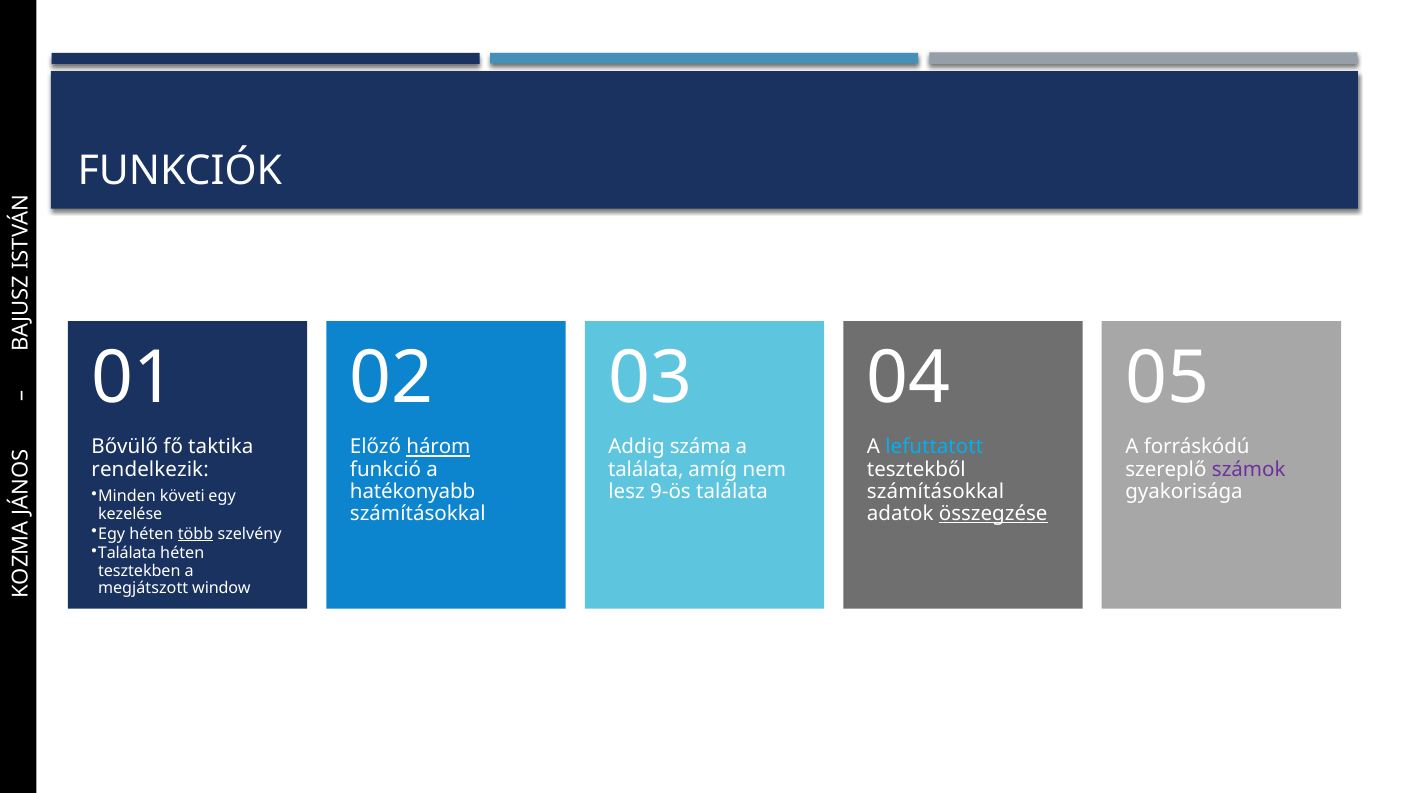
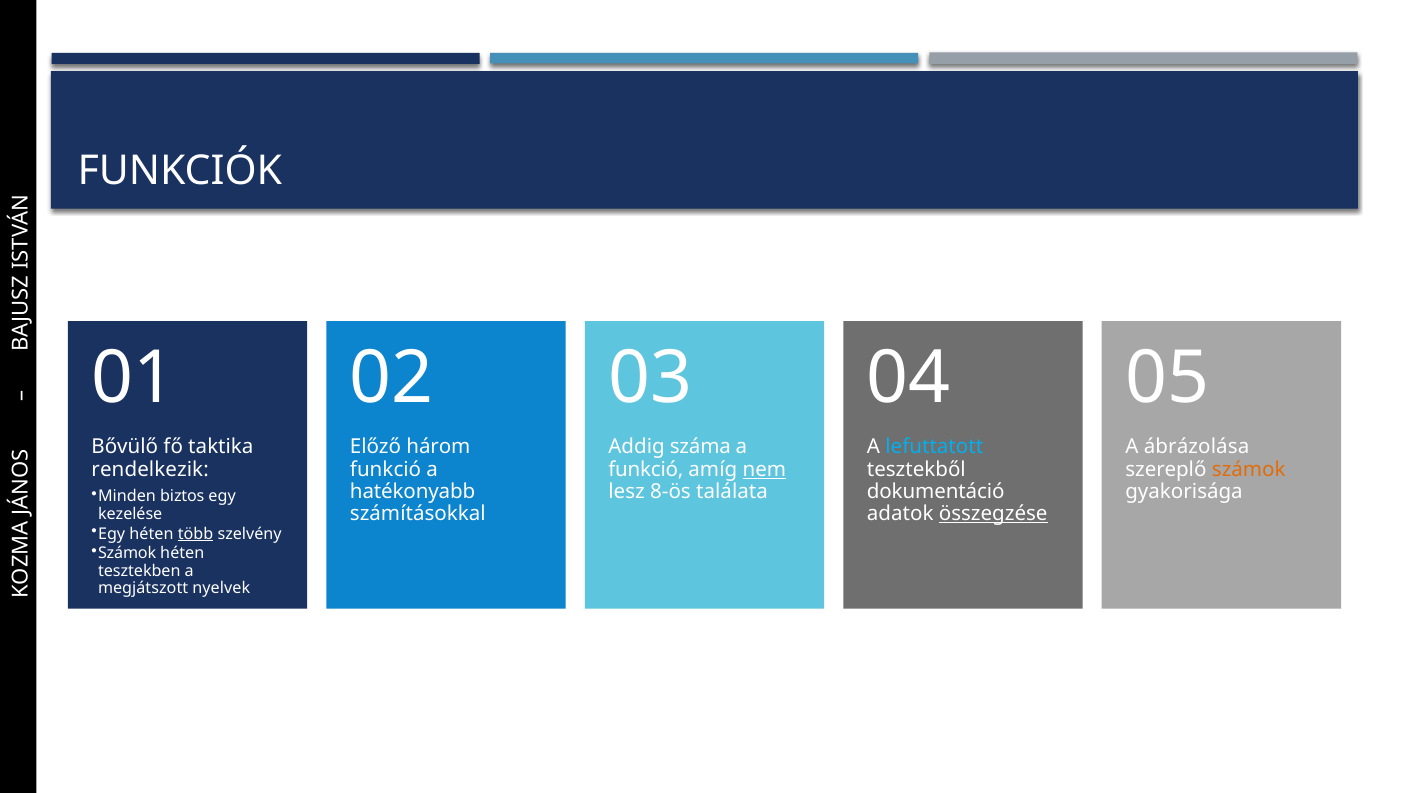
három underline: present -> none (438, 447)
forráskódú: forráskódú -> ábrázolása (1197, 447)
találata: találata -> funkció (646, 469)
nem underline: none -> present (764, 469)
számok colour: purple -> orange (1249, 469)
9-ös: 9-ös -> 8-ös (670, 491)
számításokkal: számításokkal -> dokumentáció (936, 491)
követi: követi -> biztos (182, 496)
Találata: Találata -> Számok (127, 553)
window: window -> nyelvek (221, 588)
